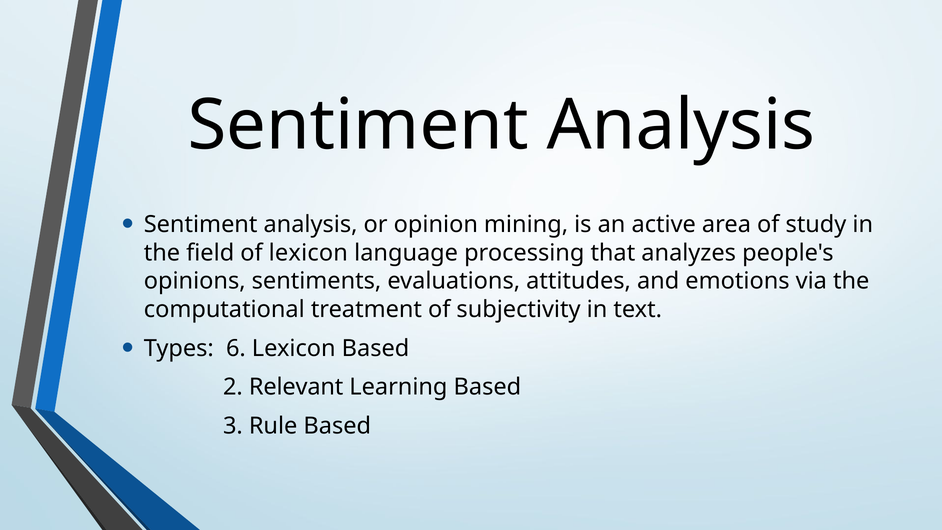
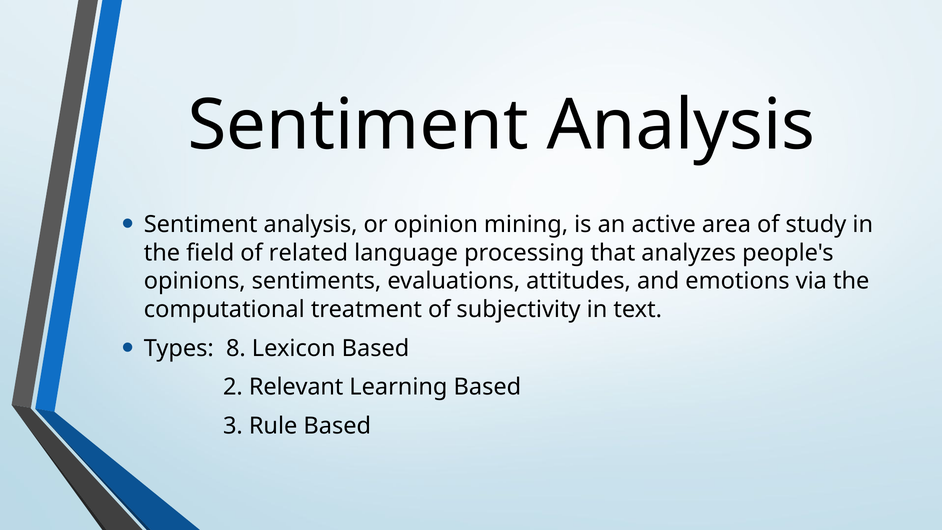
of lexicon: lexicon -> related (308, 253)
6: 6 -> 8 (236, 348)
